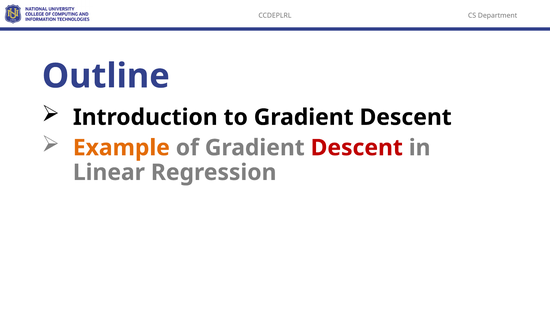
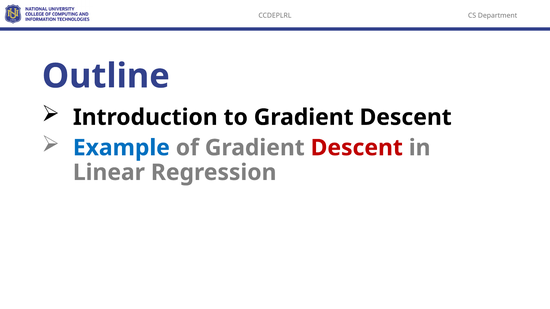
Example colour: orange -> blue (121, 148)
